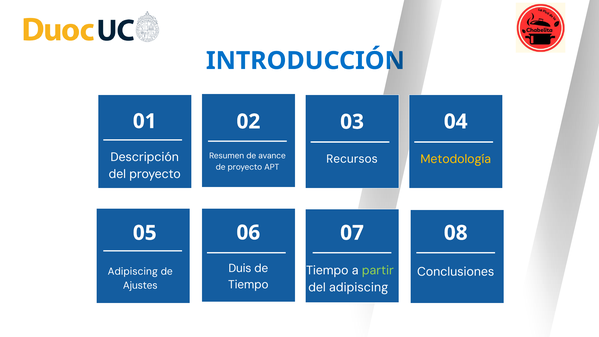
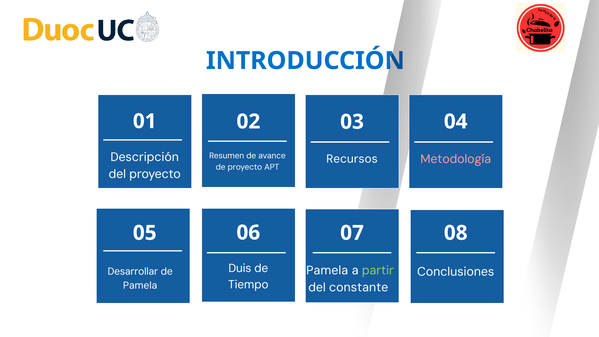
Metodología colour: yellow -> pink (456, 159)
Tiempo: Tiempo -> Pamela (327, 270)
Adipiscing: Adipiscing -> Desarrollar (133, 271)
Ajustes: Ajustes -> Pamela (140, 285)
del adipiscing: adipiscing -> constante (359, 287)
